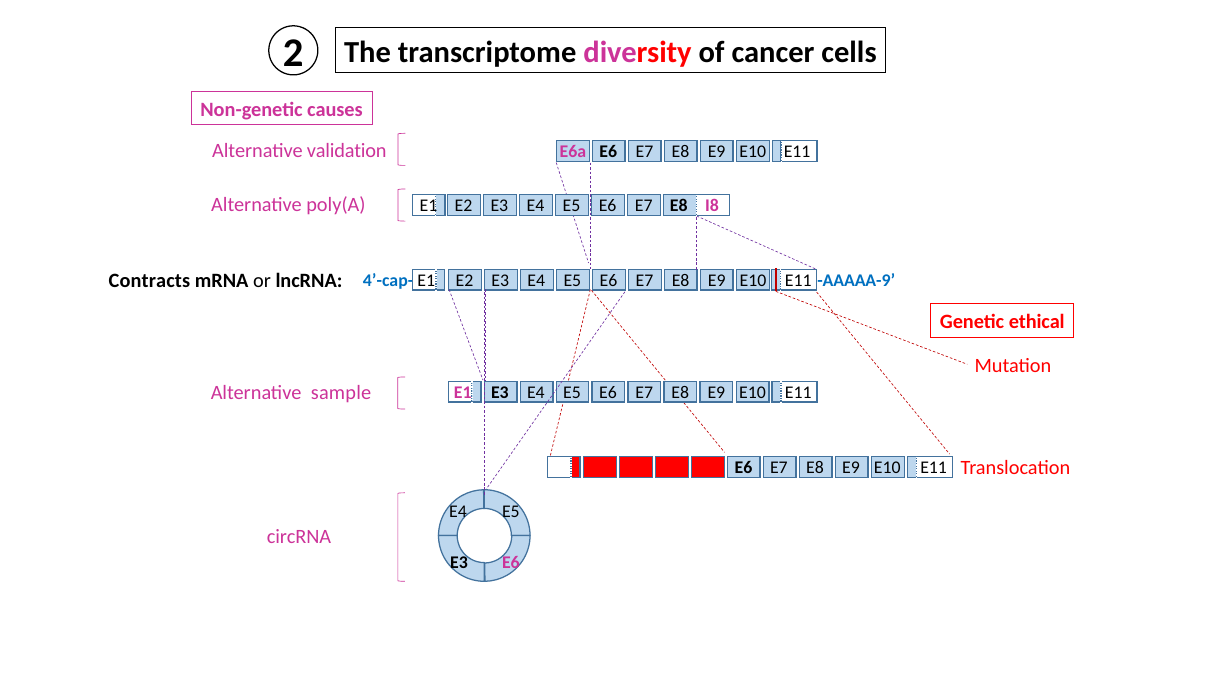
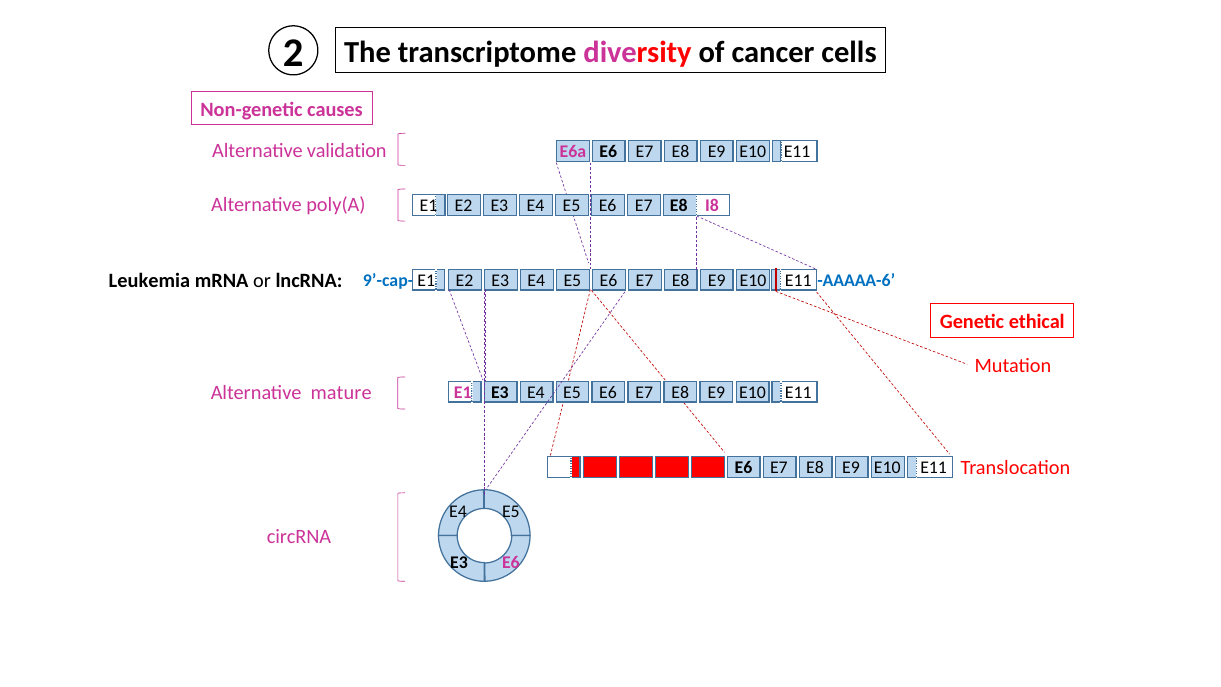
Contracts: Contracts -> Leukemia (149, 281)
4’-cap-: 4’-cap- -> 9’-cap- (388, 281)
AAAAA-9: AAAAA-9 -> AAAAA-6 (856, 281)
sample: sample -> mature (341, 393)
